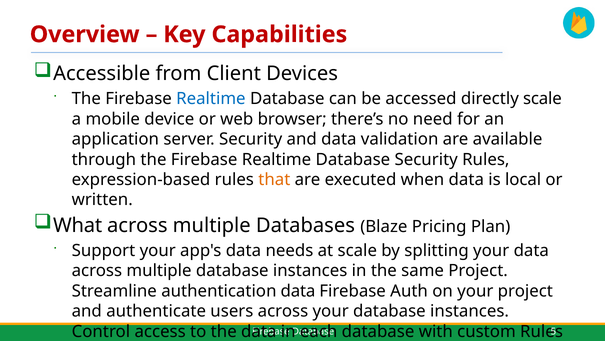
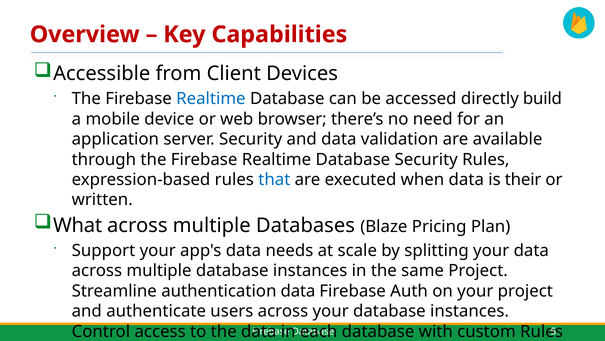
directly scale: scale -> build (542, 99)
that colour: orange -> blue (274, 179)
local: local -> their (523, 179)
